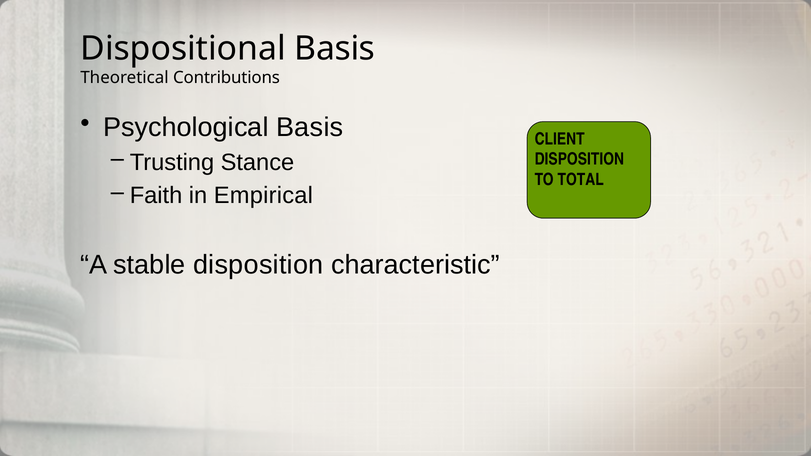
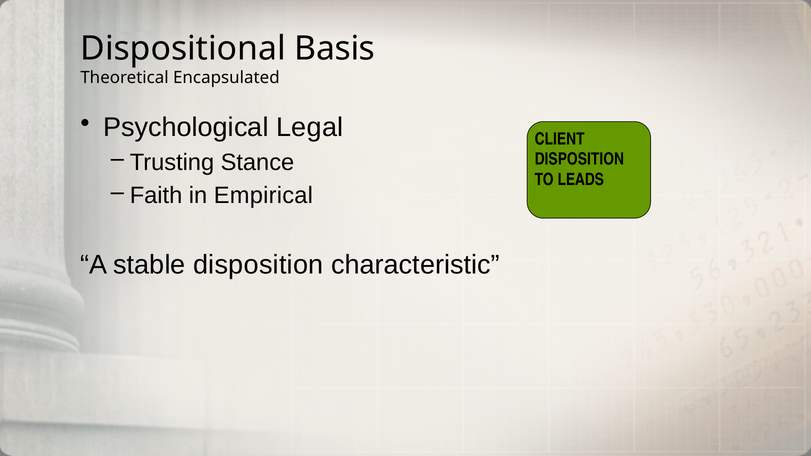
Contributions: Contributions -> Encapsulated (226, 78)
Psychological Basis: Basis -> Legal (310, 128)
TOTAL: TOTAL -> LEADS (581, 180)
